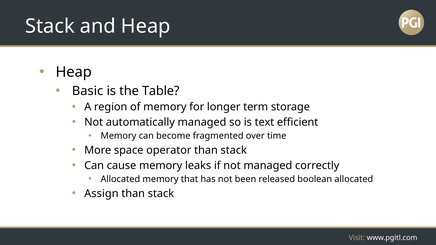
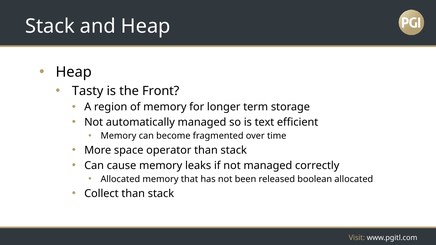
Basic: Basic -> Tasty (88, 91)
Table: Table -> Front (161, 91)
Assign: Assign -> Collect (101, 194)
